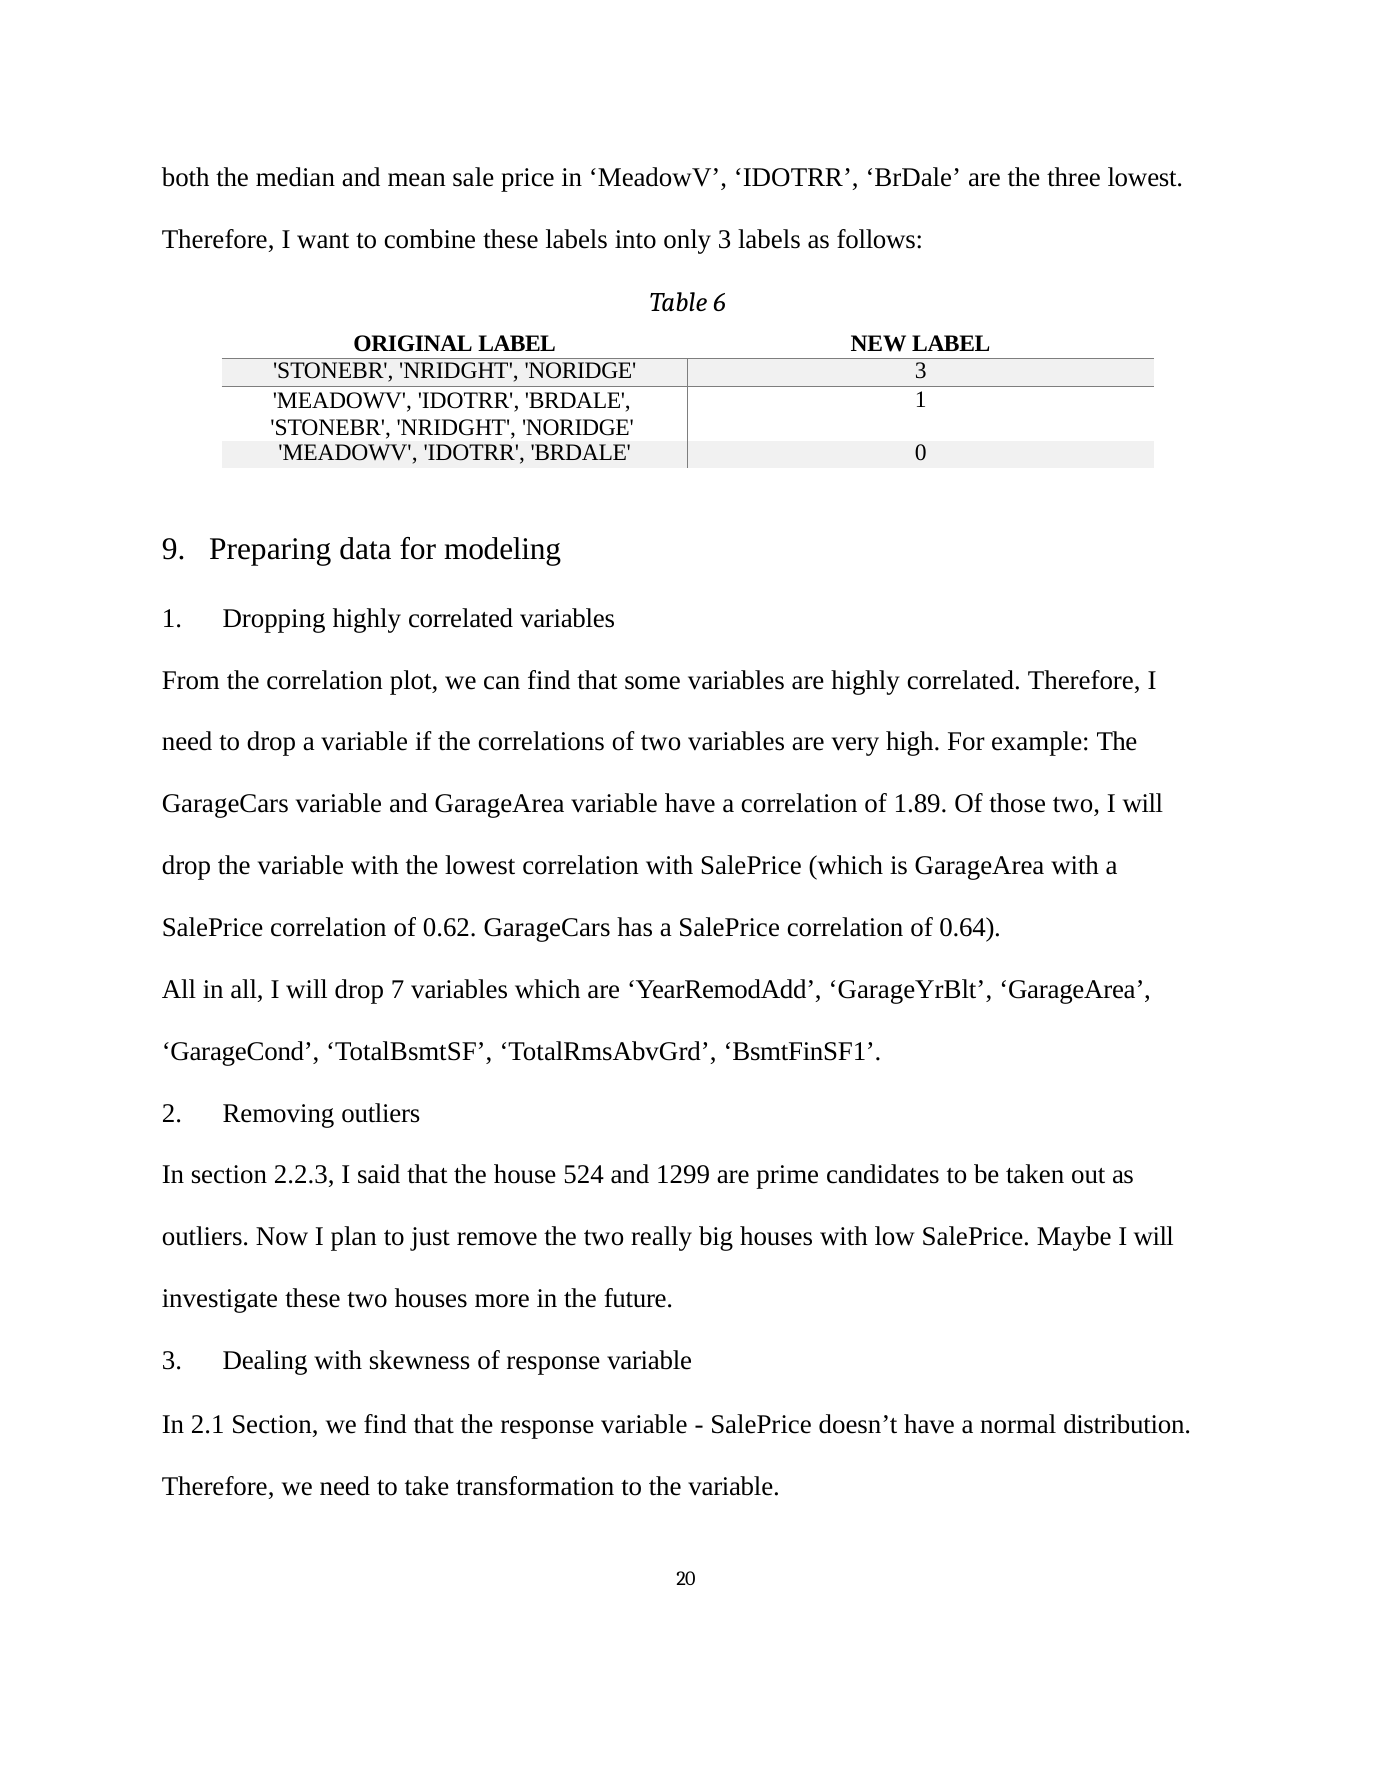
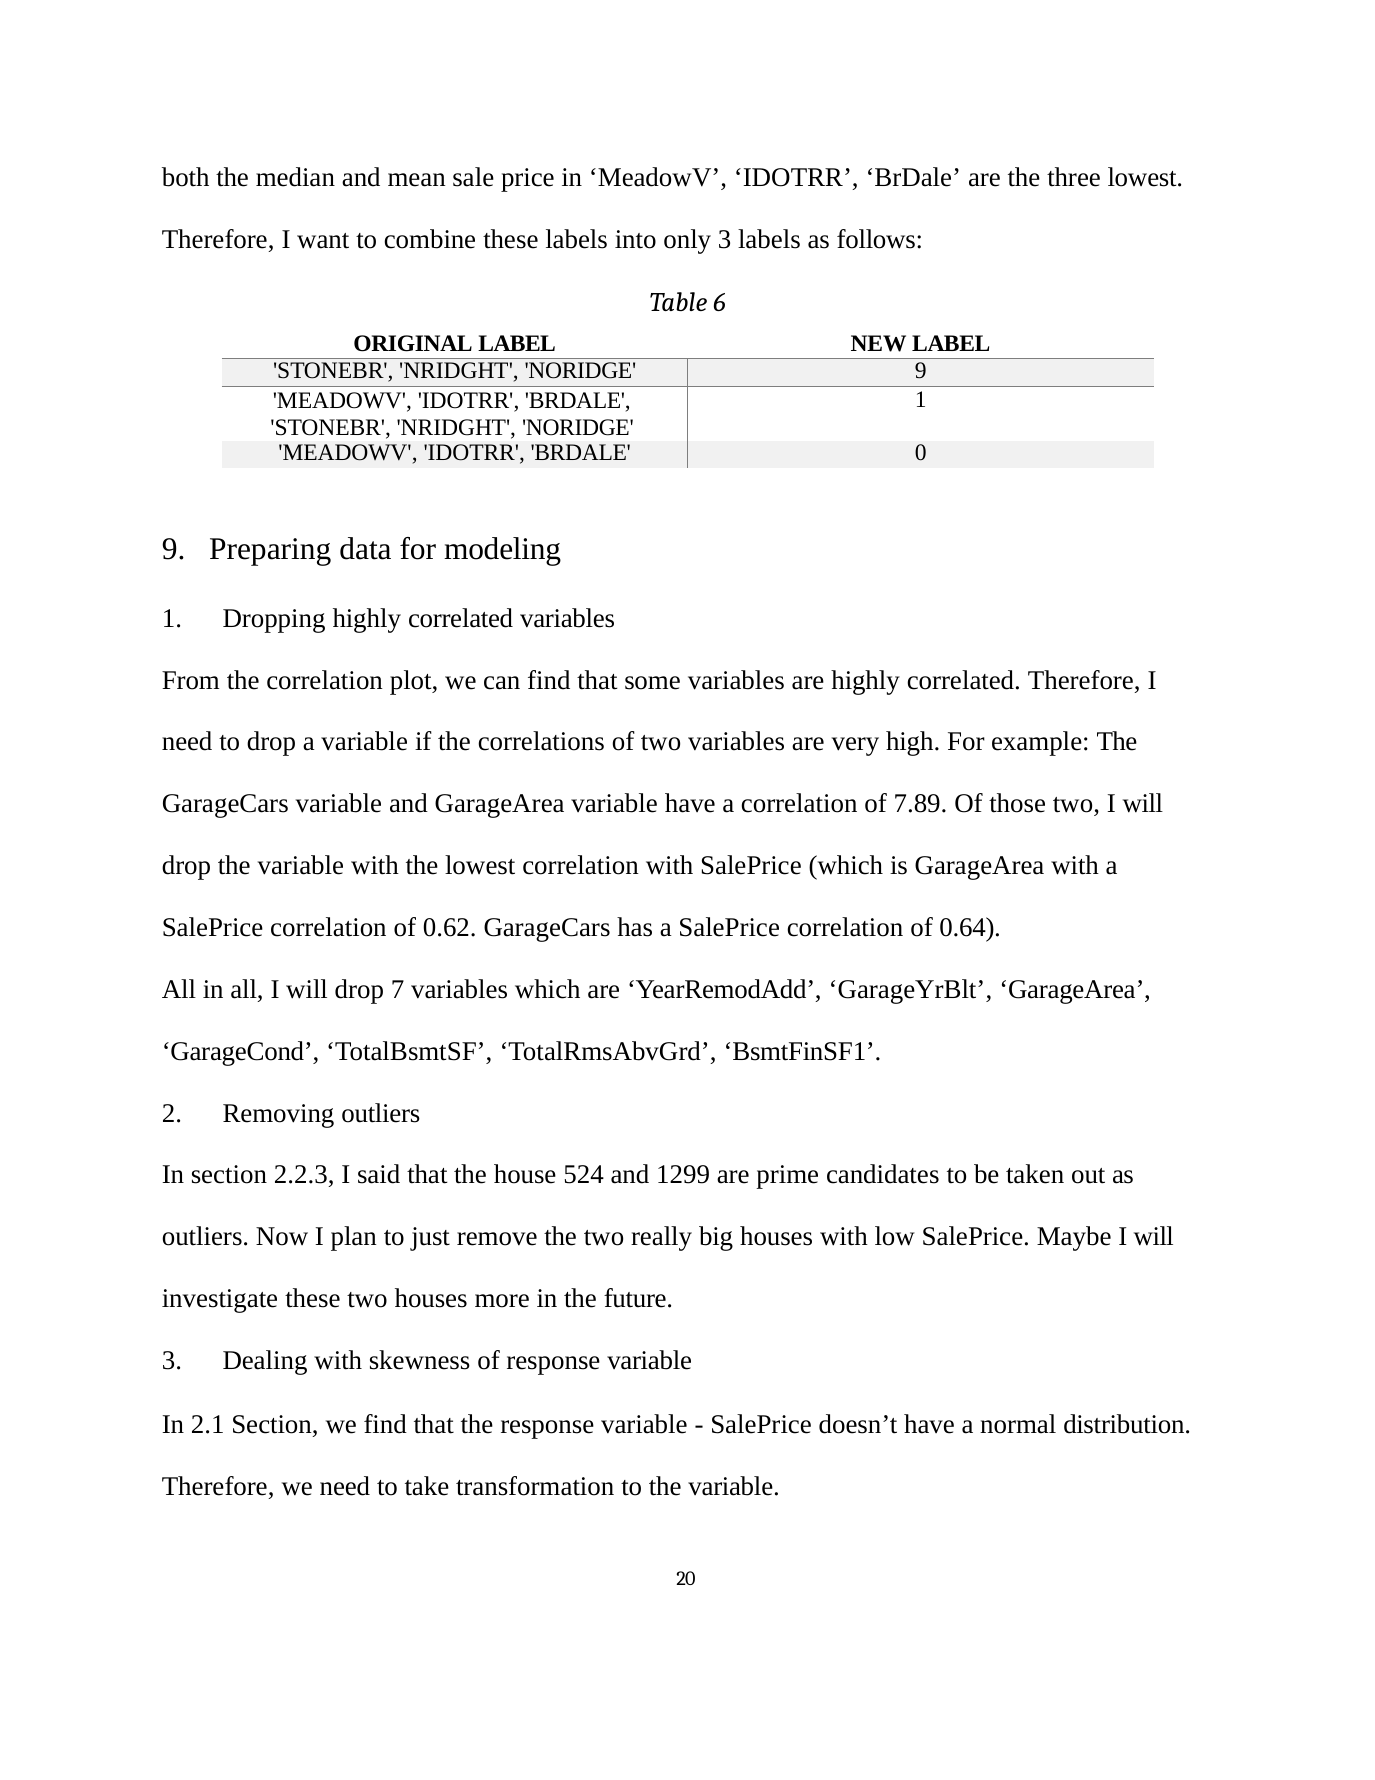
NORIDGE 3: 3 -> 9 (921, 371)
1.89: 1.89 -> 7.89 (921, 804)
